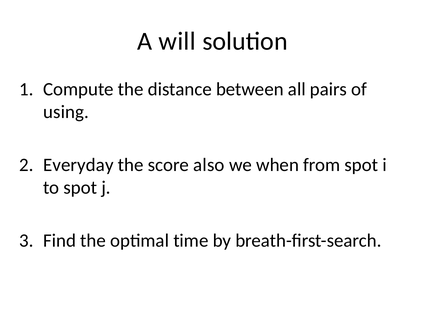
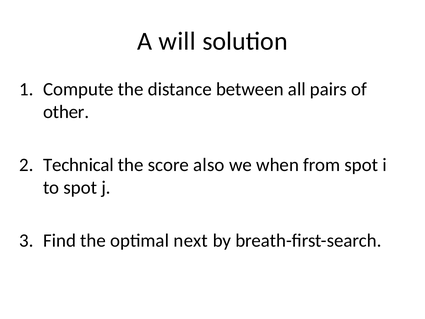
using: using -> other (66, 112)
Everyday: Everyday -> Technical (79, 165)
time: time -> next (191, 240)
